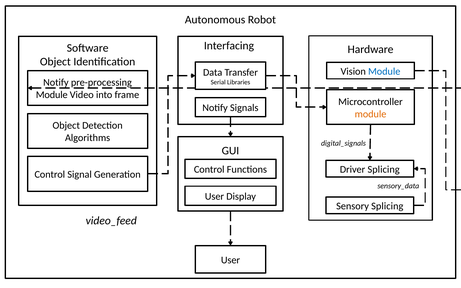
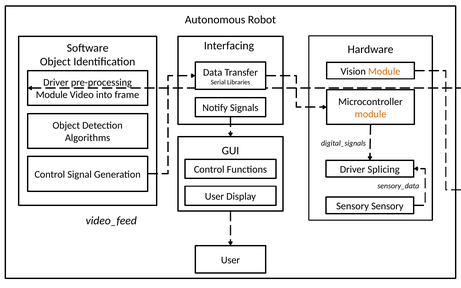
Module colour: blue -> orange (384, 71)
Notify: Notify -> Driver (56, 83)
Sensory Splicing: Splicing -> Sensory (387, 206)
